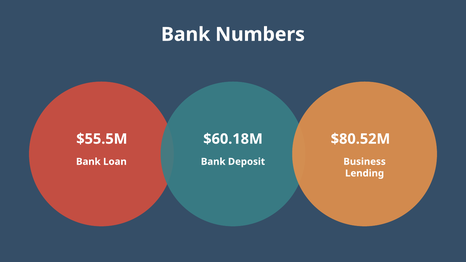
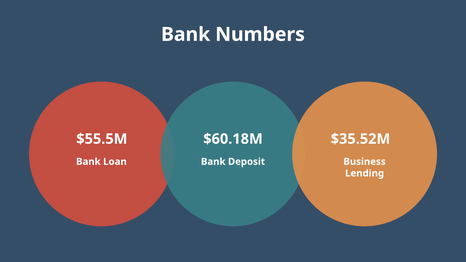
$80.52M: $80.52M -> $35.52M (360, 139)
